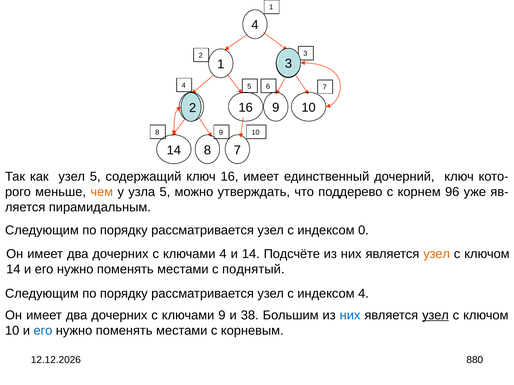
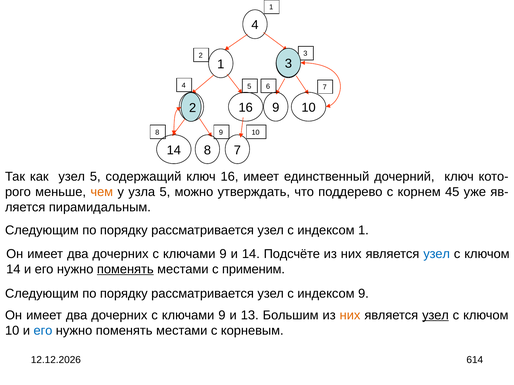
96: 96 -> 45 (452, 192)
индексом 0: 0 -> 1 (363, 231)
4: 4 -> 9 (223, 254)
узел colour: orange -> blue (437, 254)
поменять underline: none -> present (125, 270)
поднятый: поднятый -> применим (253, 270)
индексом 4: 4 -> 9 (363, 294)
38: 38 -> 13 (250, 316)
них colour: blue -> orange (350, 316)
880: 880 -> 614 (475, 360)
